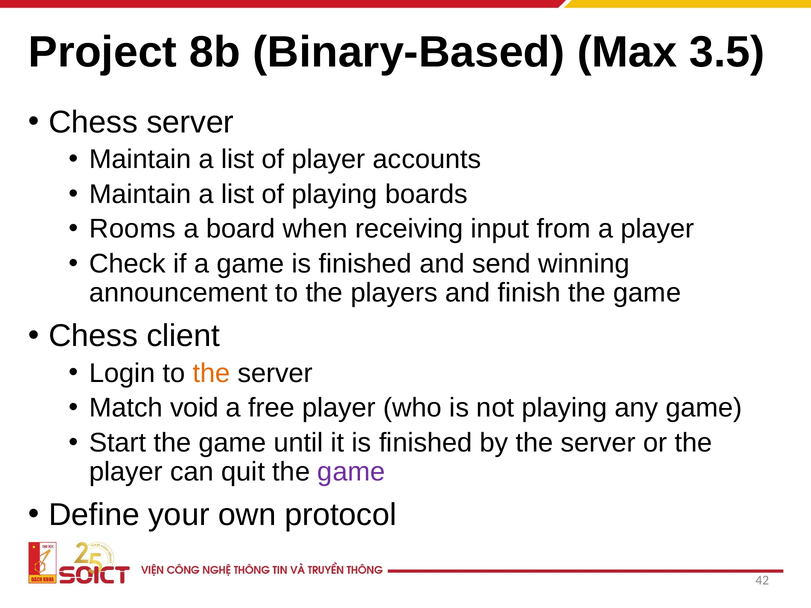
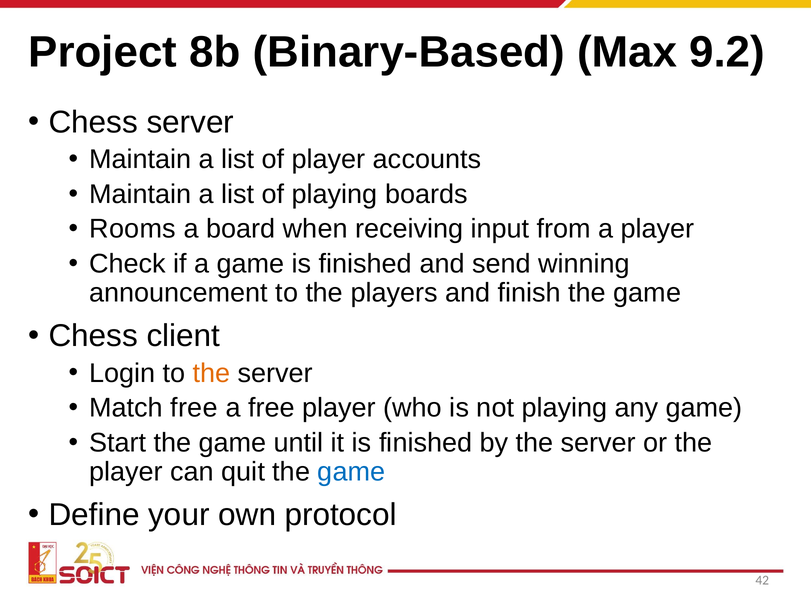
3.5: 3.5 -> 9.2 (727, 52)
Match void: void -> free (194, 408)
game colour: purple -> blue (351, 472)
